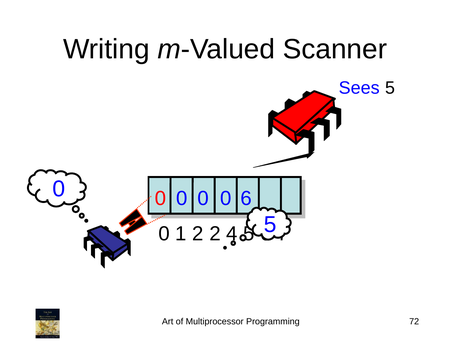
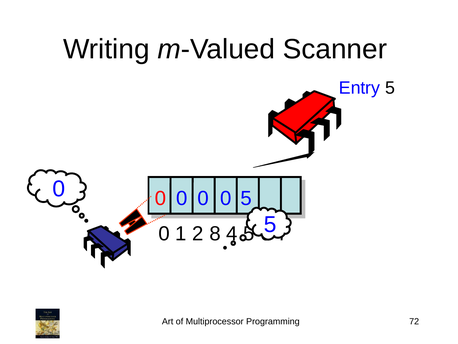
Sees: Sees -> Entry (359, 88)
6: 6 -> 5 (246, 198)
2 2: 2 -> 8 (215, 233)
